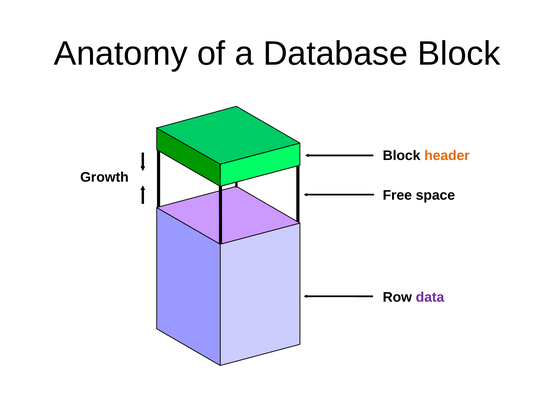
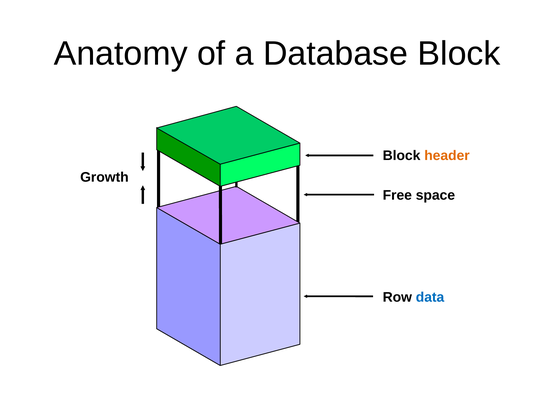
data colour: purple -> blue (430, 297)
